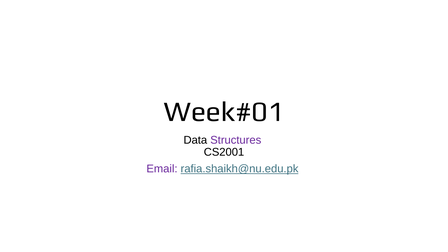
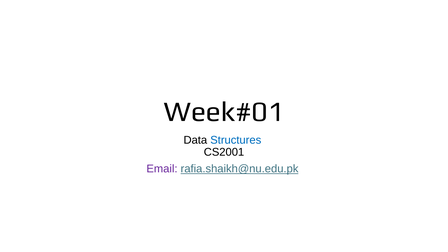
Structures colour: purple -> blue (236, 140)
